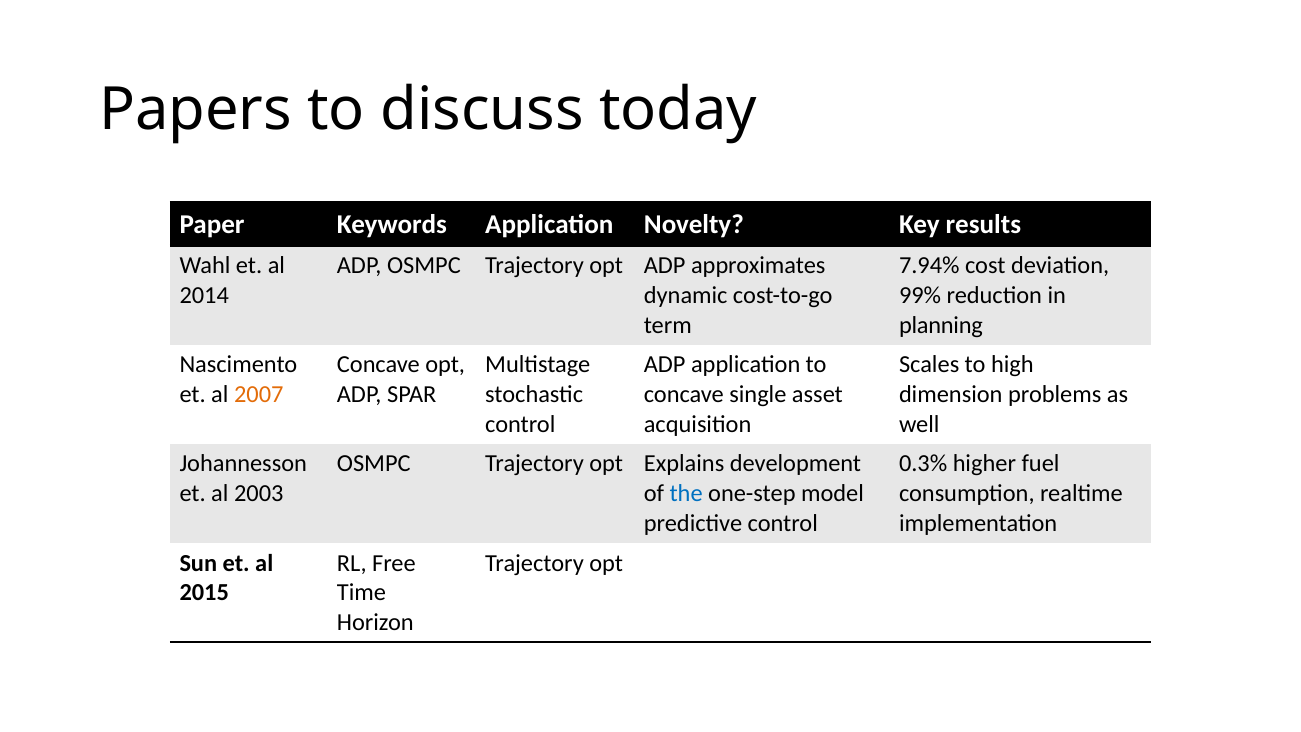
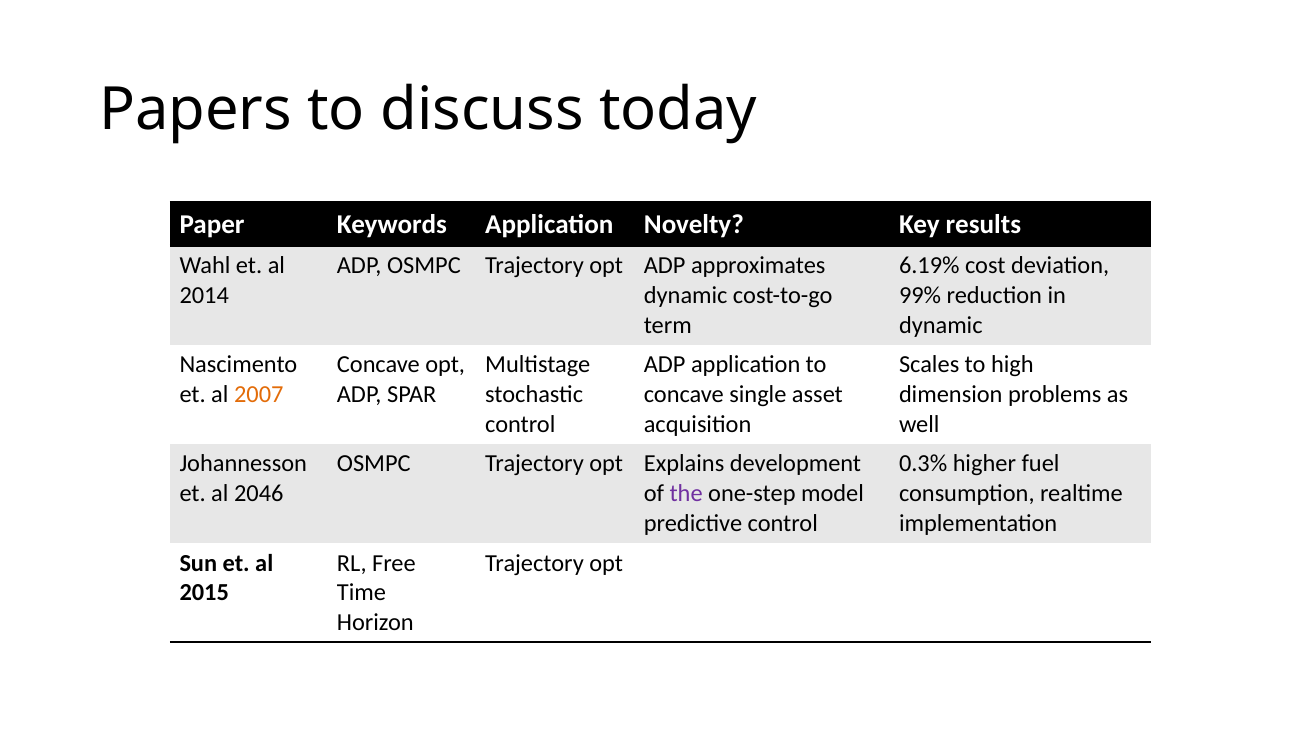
7.94%: 7.94% -> 6.19% (929, 266)
planning: planning -> dynamic (941, 325)
2003: 2003 -> 2046 (259, 494)
the colour: blue -> purple (686, 494)
